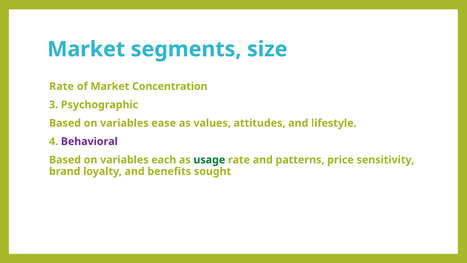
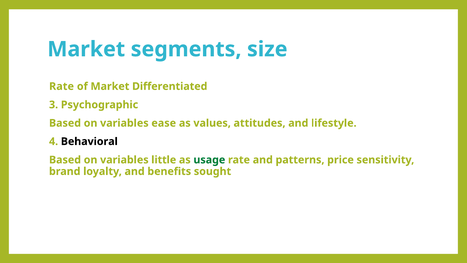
Concentration: Concentration -> Differentiated (170, 86)
Behavioral colour: purple -> black (89, 141)
each: each -> little (164, 160)
